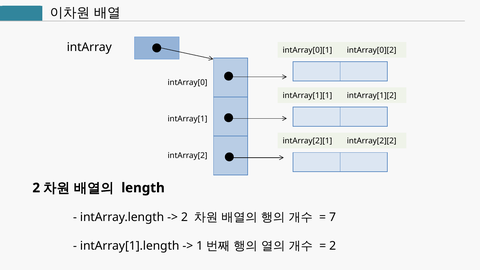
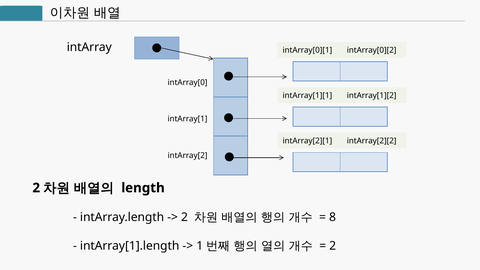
7: 7 -> 8 (333, 217)
